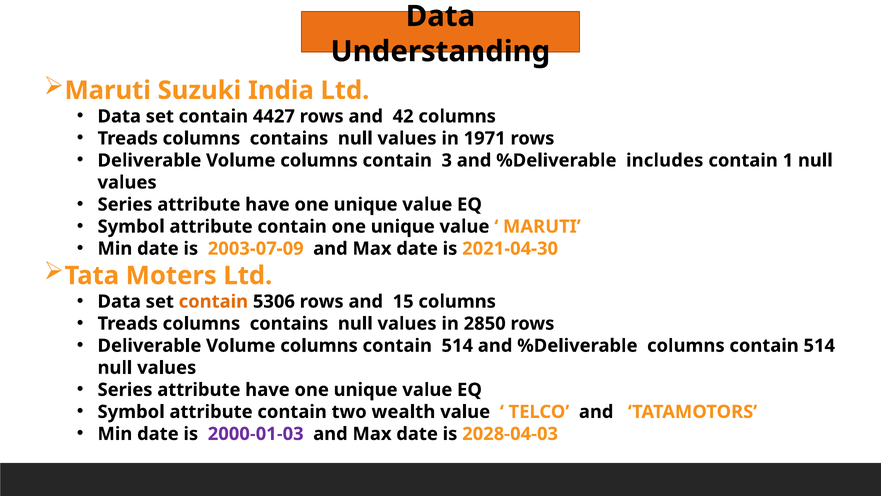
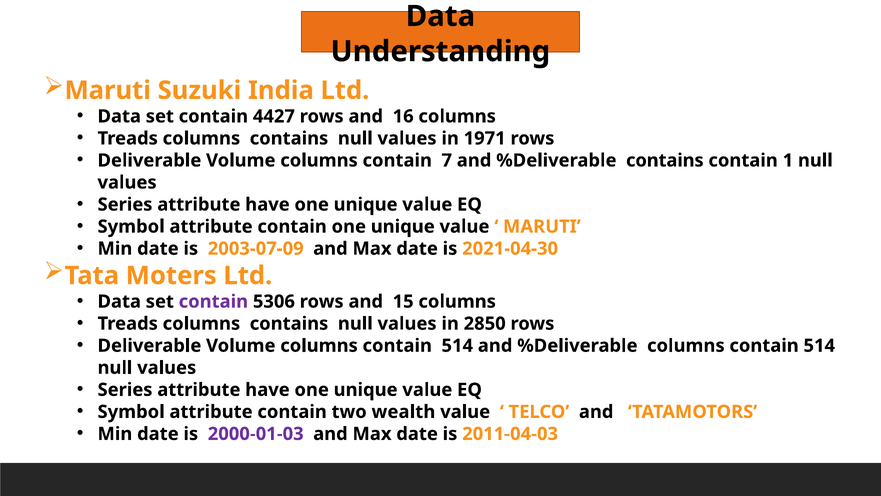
42: 42 -> 16 (403, 116)
3: 3 -> 7 (447, 160)
%Deliverable includes: includes -> contains (665, 160)
contain colour: orange -> purple (213, 301)
2028-04-03: 2028-04-03 -> 2011-04-03 (510, 434)
